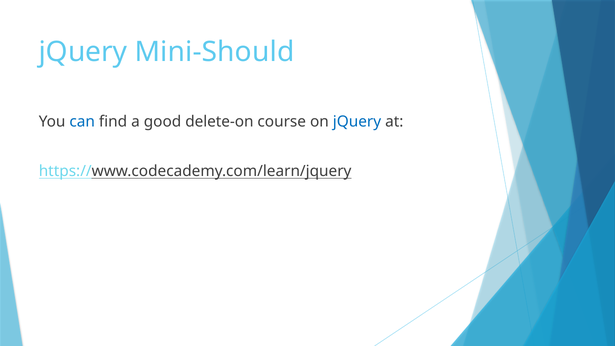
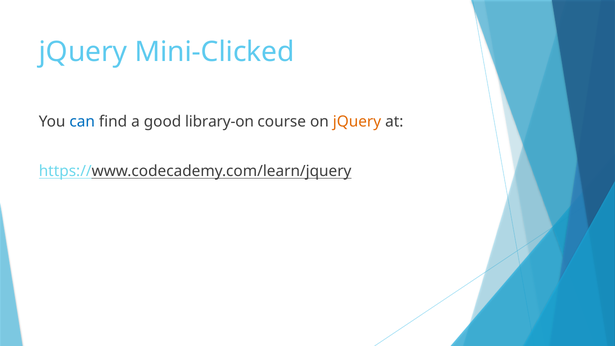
Mini-Should: Mini-Should -> Mini-Clicked (215, 52)
delete-on: delete-on -> library-on (219, 122)
jQuery colour: blue -> orange (357, 122)
